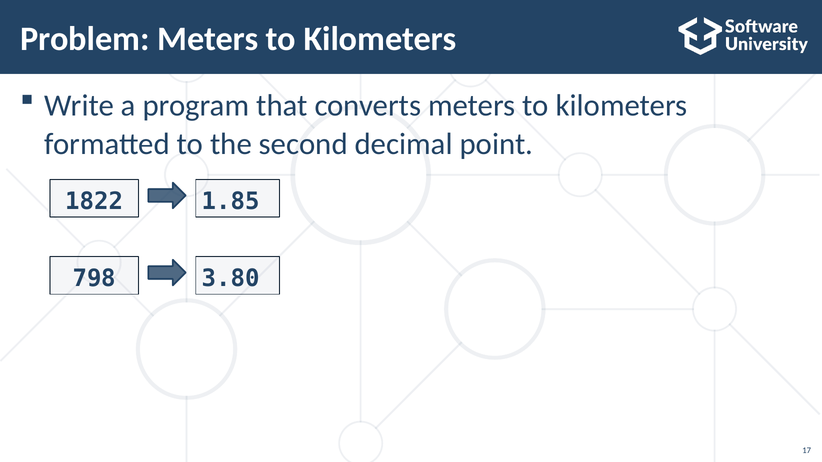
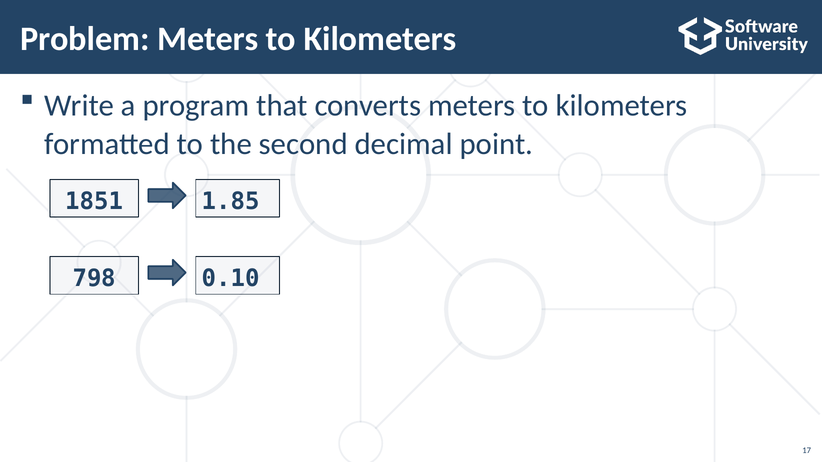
1822: 1822 -> 1851 (94, 202)
3.80: 3.80 -> 0.10 (231, 279)
